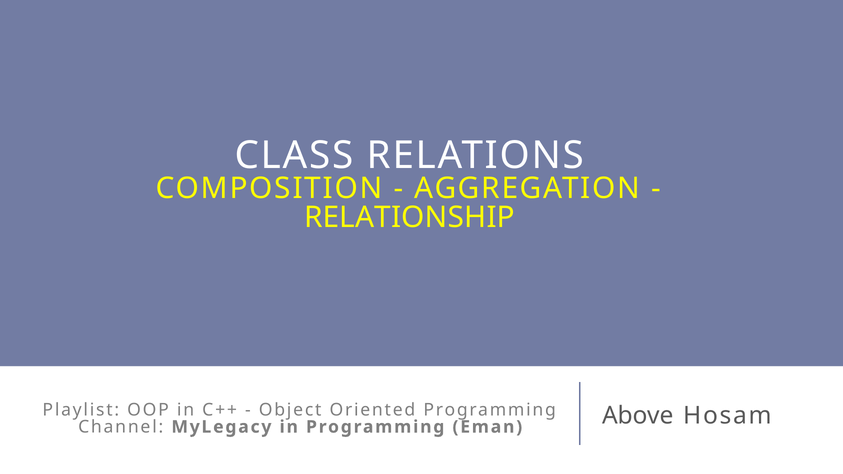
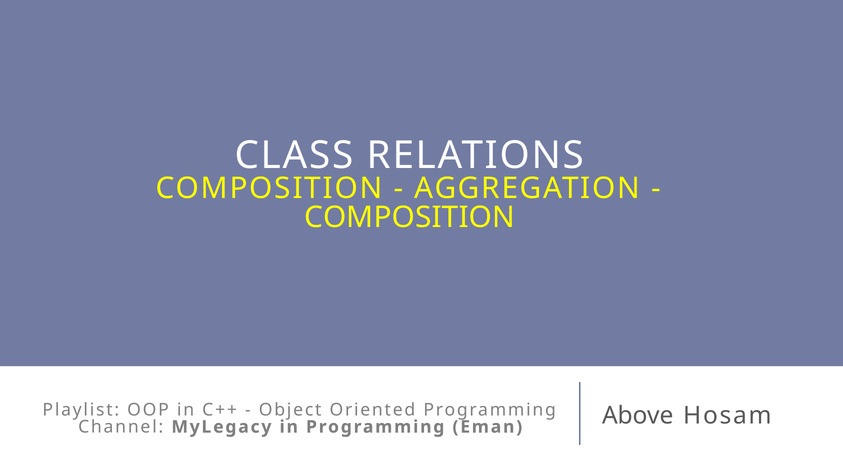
RELATIONSHIP: RELATIONSHIP -> COMPOSITION (409, 217)
